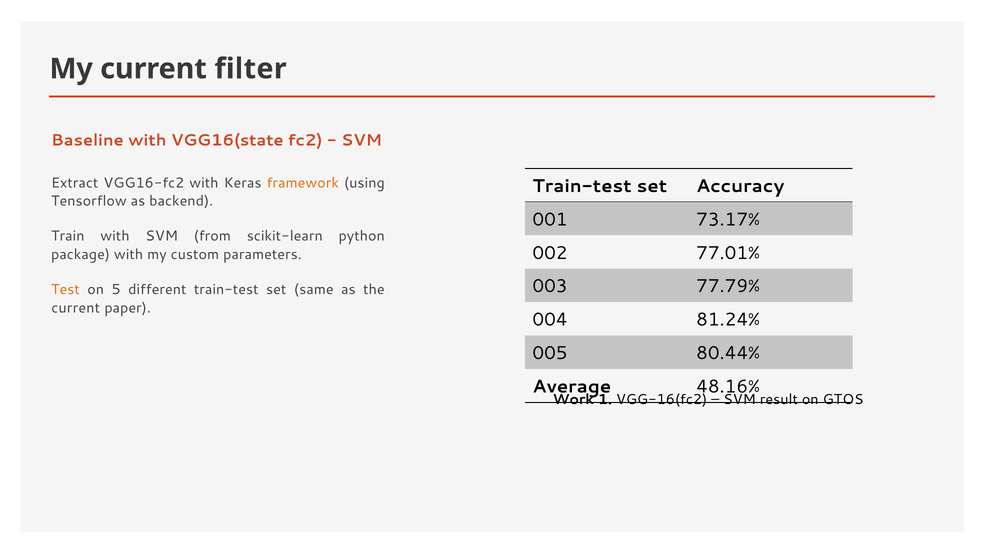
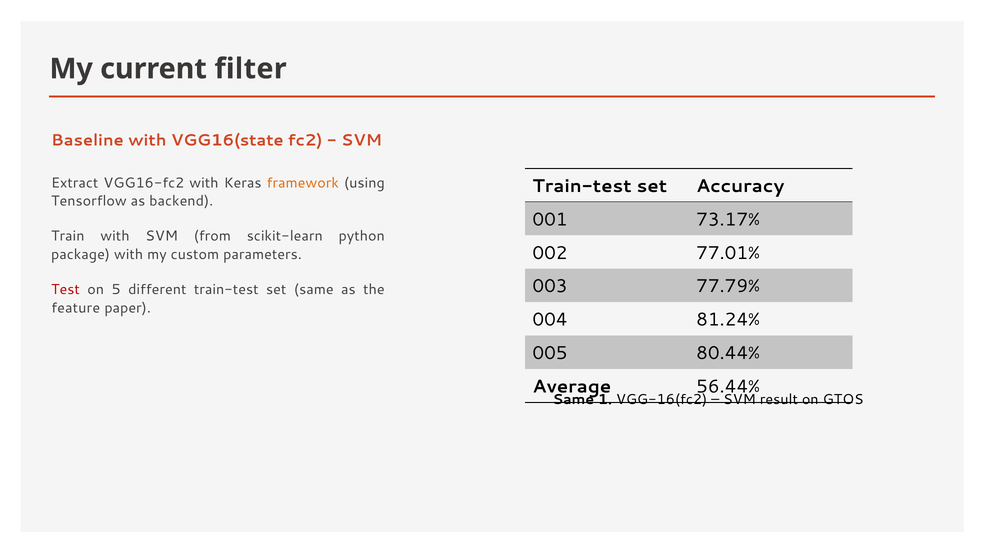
Test colour: orange -> red (65, 290)
current: current -> feature (76, 308)
48.16%: 48.16% -> 56.44% (728, 387)
Work: Work -> Same (573, 400)
